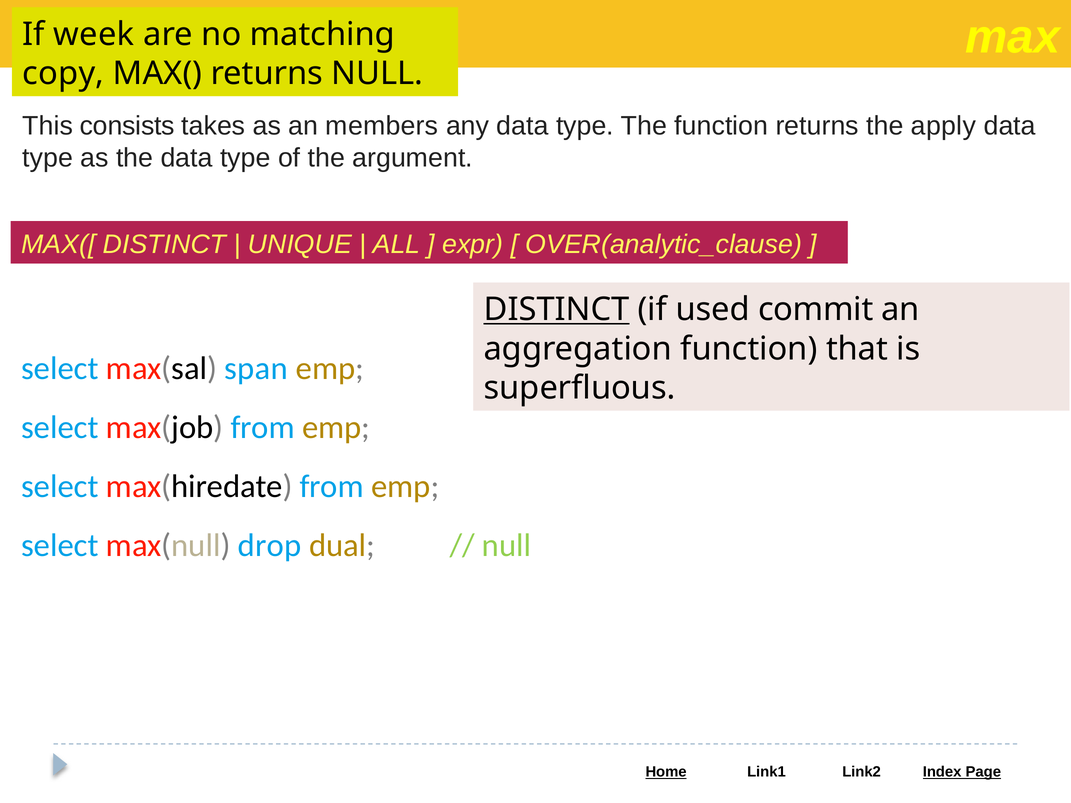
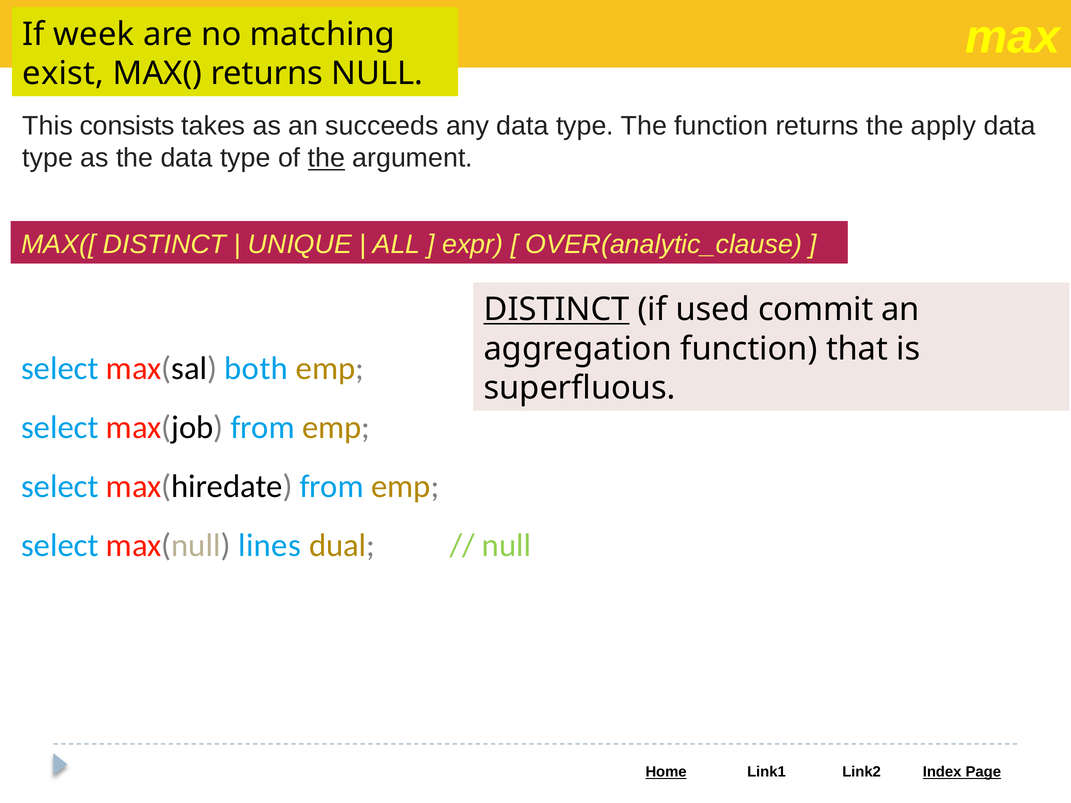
copy: copy -> exist (63, 74)
members: members -> succeeds (382, 126)
the underline: none -> present (326, 158)
span: span -> both (256, 369)
drop: drop -> lines (270, 545)
